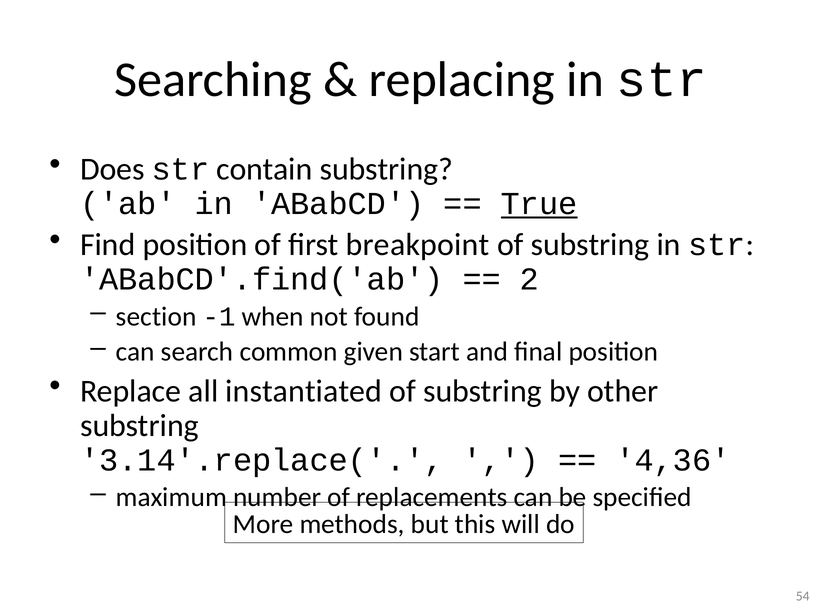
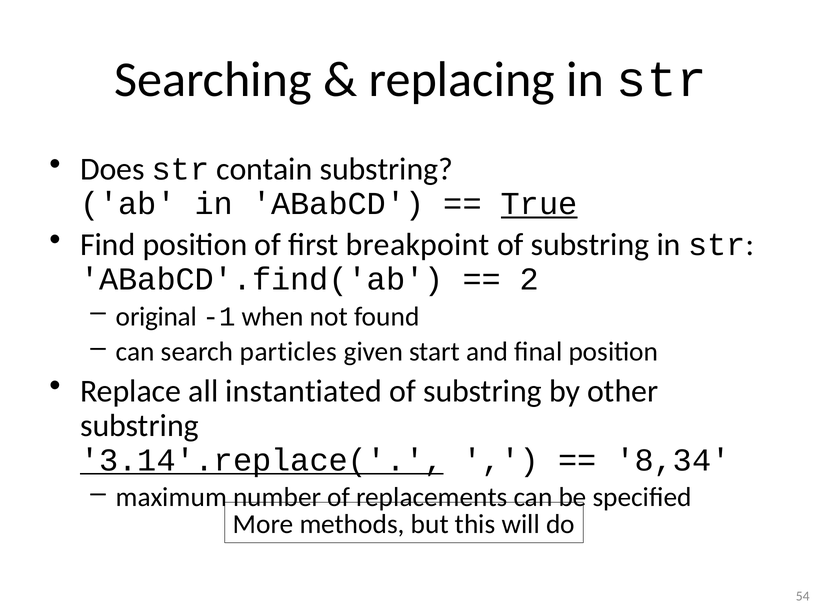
section: section -> original (156, 316)
common: common -> particles (288, 352)
3.14'.replace( underline: none -> present (262, 460)
4,36: 4,36 -> 8,34 (673, 460)
